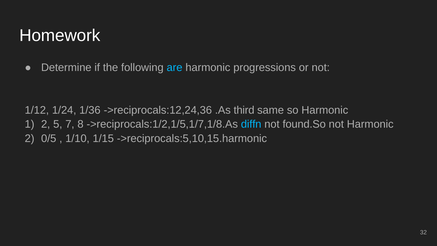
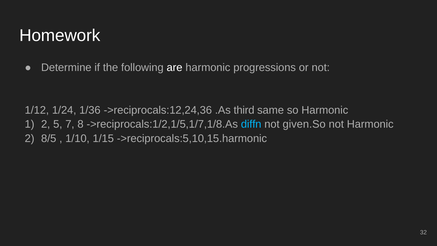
are colour: light blue -> white (175, 68)
found.So: found.So -> given.So (304, 124)
0/5: 0/5 -> 8/5 (49, 138)
